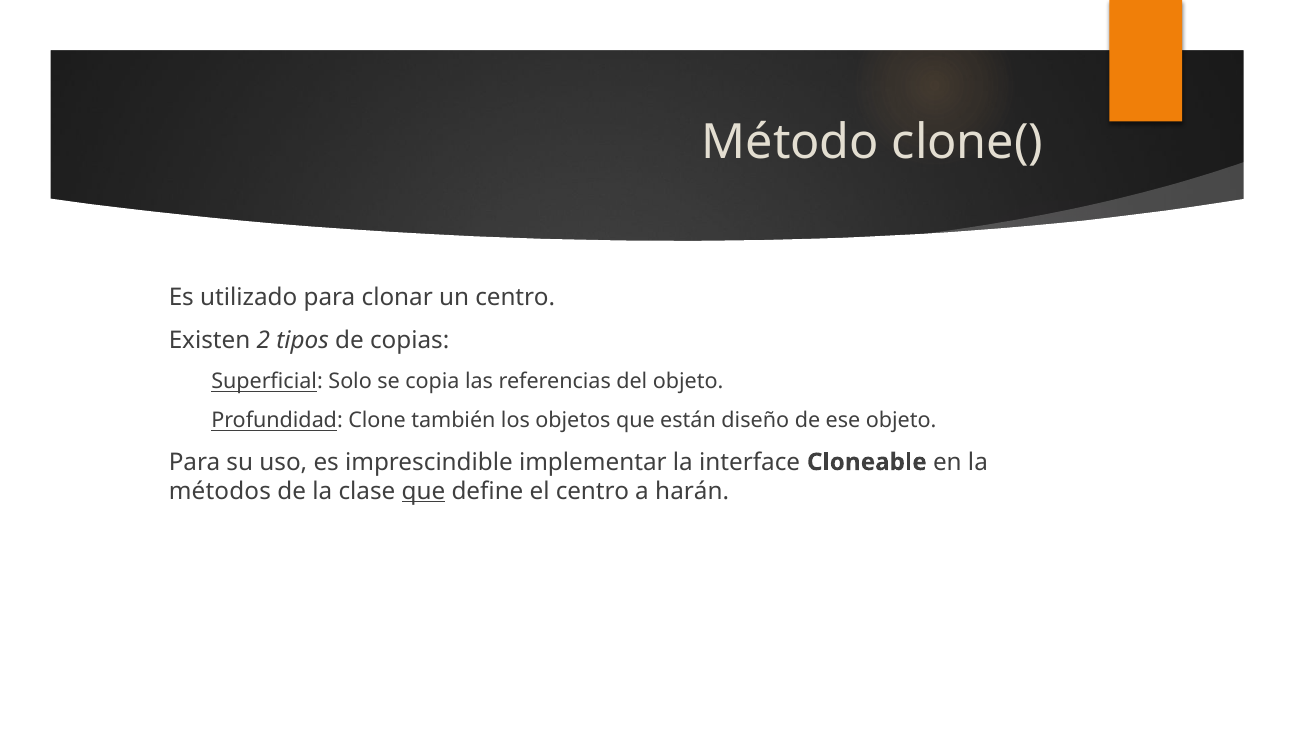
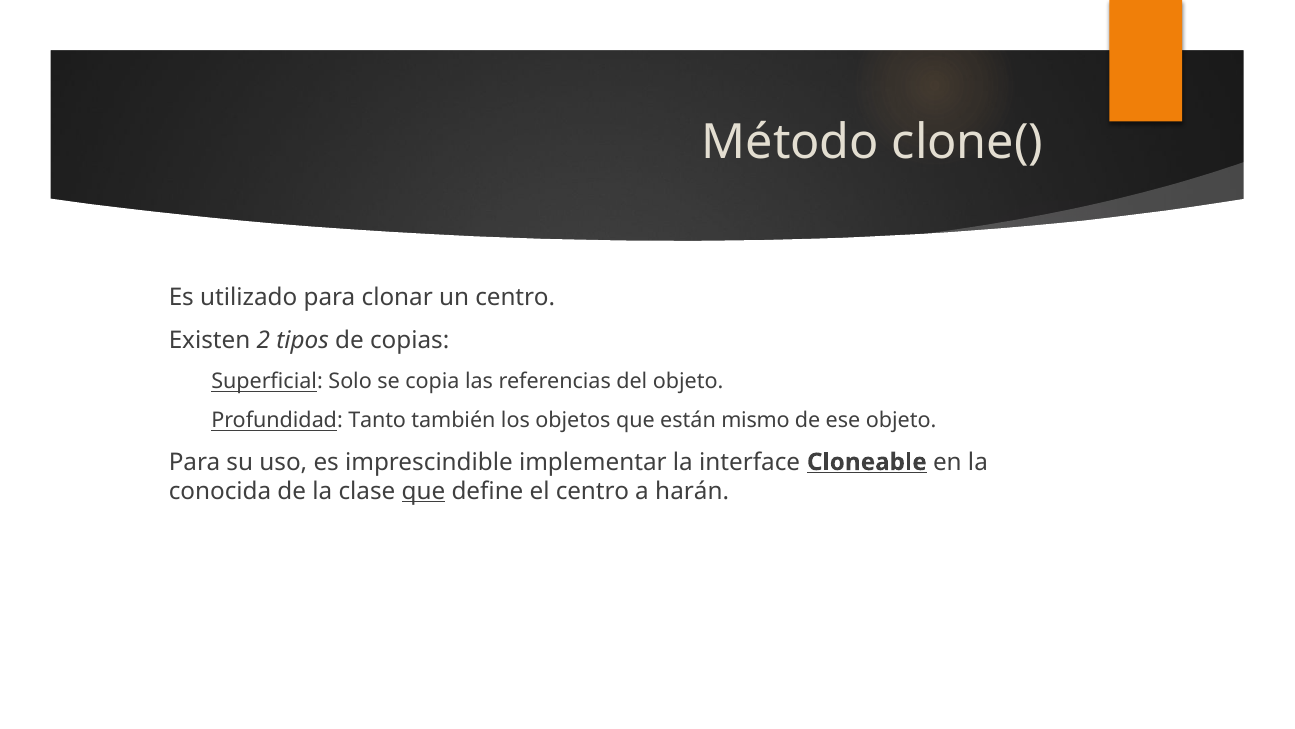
Clone: Clone -> Tanto (377, 420)
diseño: diseño -> mismo (755, 420)
Cloneable underline: none -> present (867, 462)
métodos: métodos -> conocida (220, 491)
